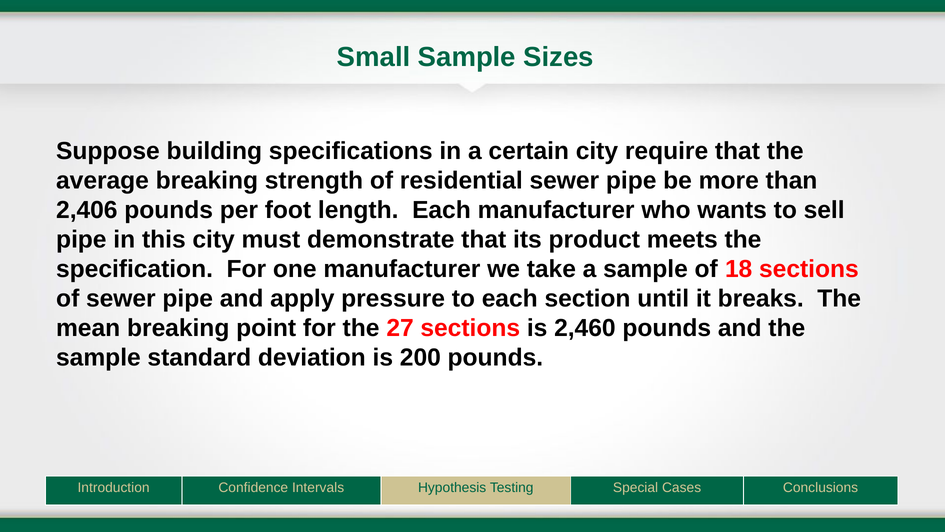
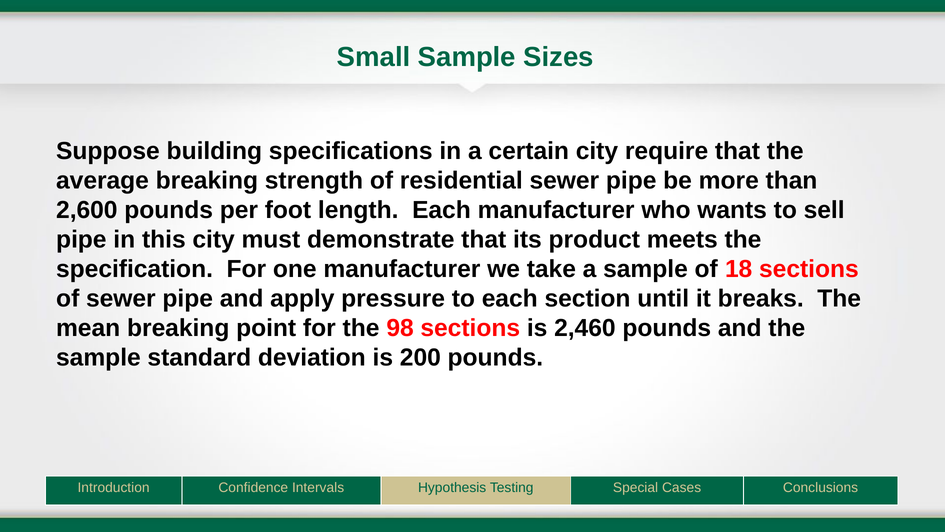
2,406: 2,406 -> 2,600 (87, 210)
27: 27 -> 98 (400, 328)
